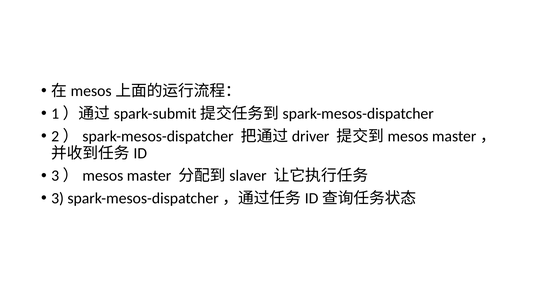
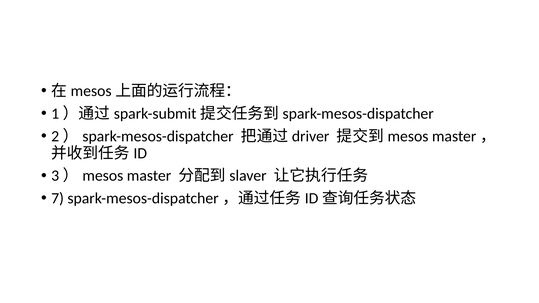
3: 3 -> 7 (58, 199)
